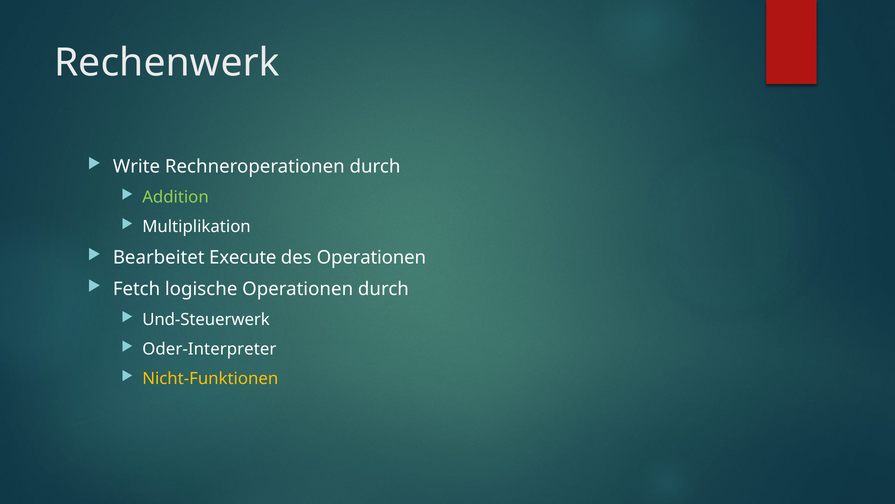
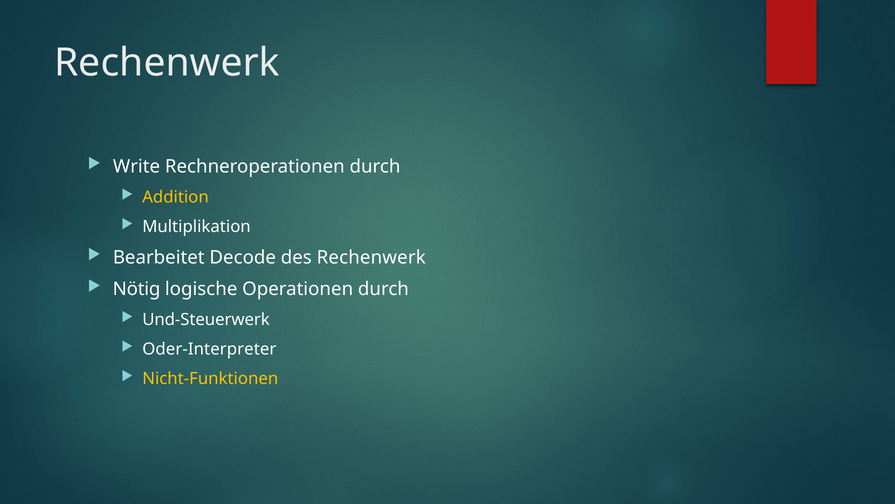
Addition colour: light green -> yellow (176, 197)
Execute: Execute -> Decode (243, 257)
des Operationen: Operationen -> Rechenwerk (371, 257)
Fetch: Fetch -> Nötig (137, 289)
